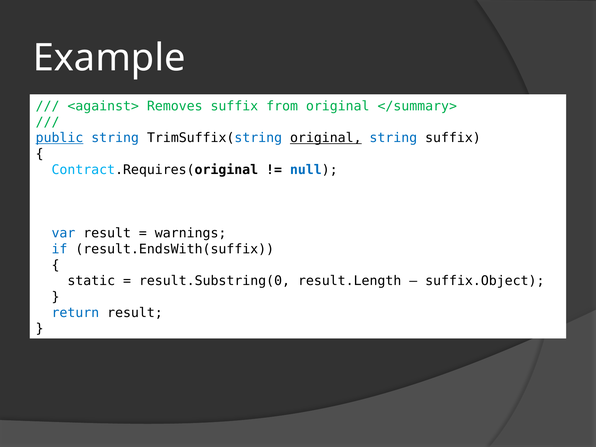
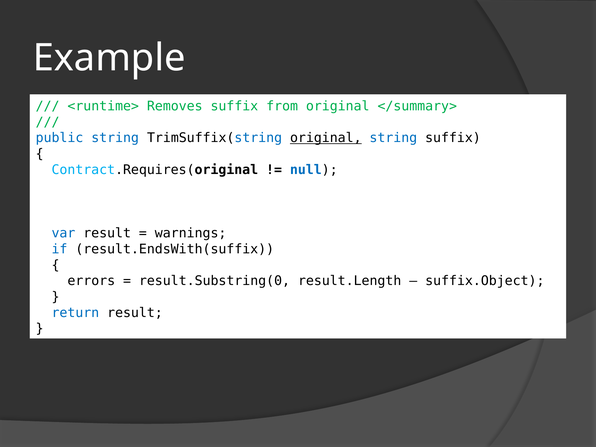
<against>: <against> -> <runtime> (103, 106)
public underline: present -> none (59, 138)
static: static -> errors (91, 281)
